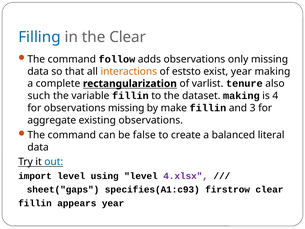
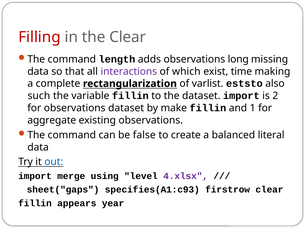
Filling colour: blue -> red (39, 37)
follow: follow -> length (117, 59)
only: only -> long (238, 59)
interactions colour: orange -> purple (129, 71)
eststo: eststo -> which (186, 71)
exist year: year -> time (241, 71)
tenure: tenure -> eststo (244, 84)
dataset making: making -> import (241, 96)
4: 4 -> 2 (275, 96)
observations missing: missing -> dataset (126, 108)
3: 3 -> 1 (253, 108)
import level: level -> merge (71, 176)
